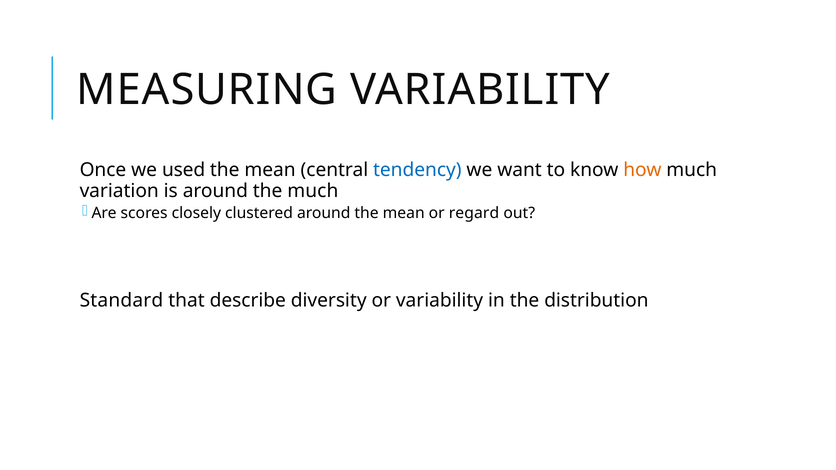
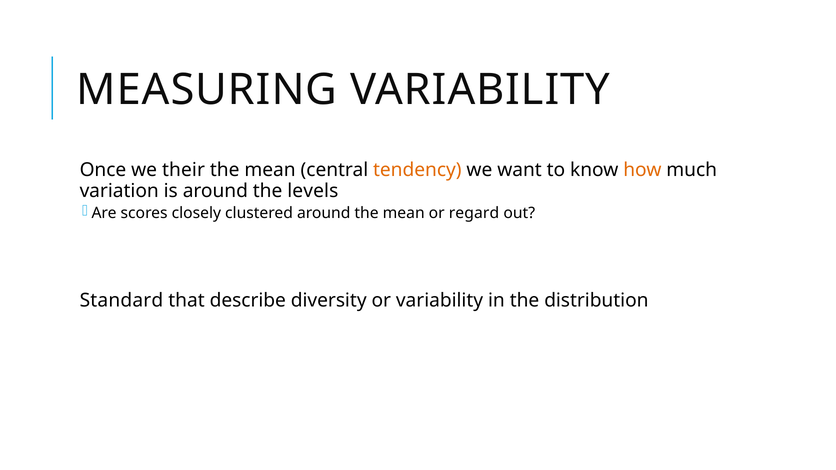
used: used -> their (183, 170)
tendency colour: blue -> orange (417, 170)
the much: much -> levels (313, 191)
